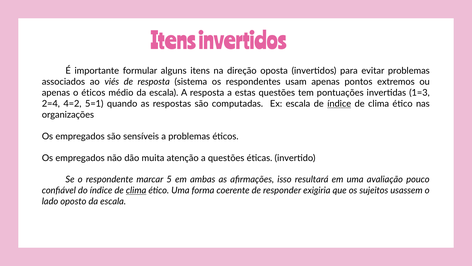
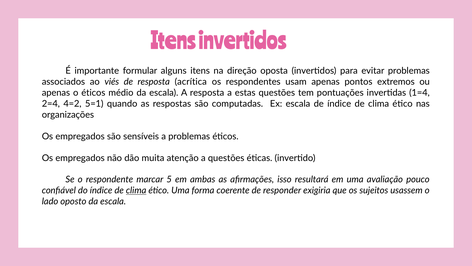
sistema: sistema -> acrítica (191, 82)
1=3: 1=3 -> 1=4 (419, 93)
índice underline: present -> none (339, 104)
